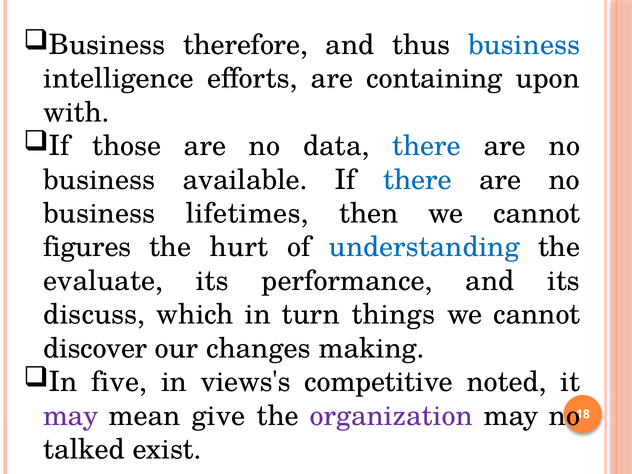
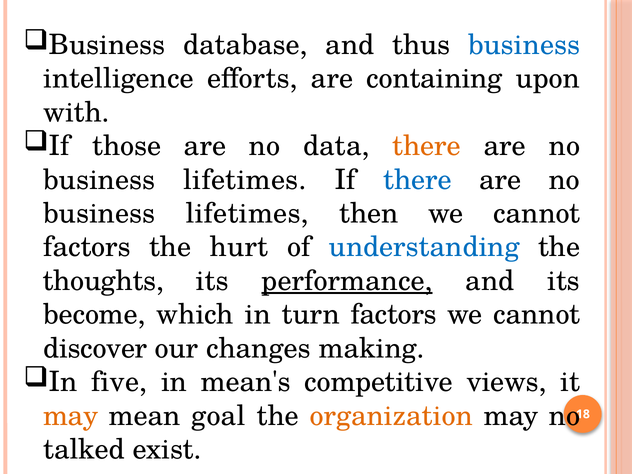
therefore: therefore -> database (245, 45)
there colour: blue -> orange (427, 146)
available: available -> lifetimes (245, 180)
figures: figures -> factors (87, 247)
evaluate: evaluate -> thoughts (103, 281)
performance underline: none -> present (347, 281)
discuss: discuss -> become (94, 315)
turn things: things -> factors (394, 315)
views's: views's -> mean's (246, 382)
noted: noted -> views (507, 382)
may colour: purple -> orange (71, 416)
give: give -> goal (219, 416)
organization colour: purple -> orange (391, 416)
